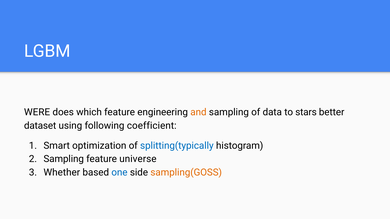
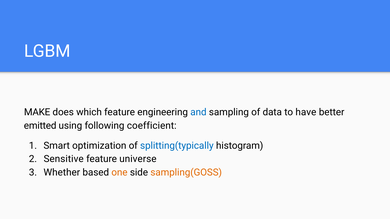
WERE: WERE -> MAKE (37, 112)
and colour: orange -> blue (198, 112)
stars: stars -> have (306, 112)
dataset: dataset -> emitted (40, 126)
Sampling: Sampling -> Sensitive (64, 159)
one colour: blue -> orange (119, 173)
